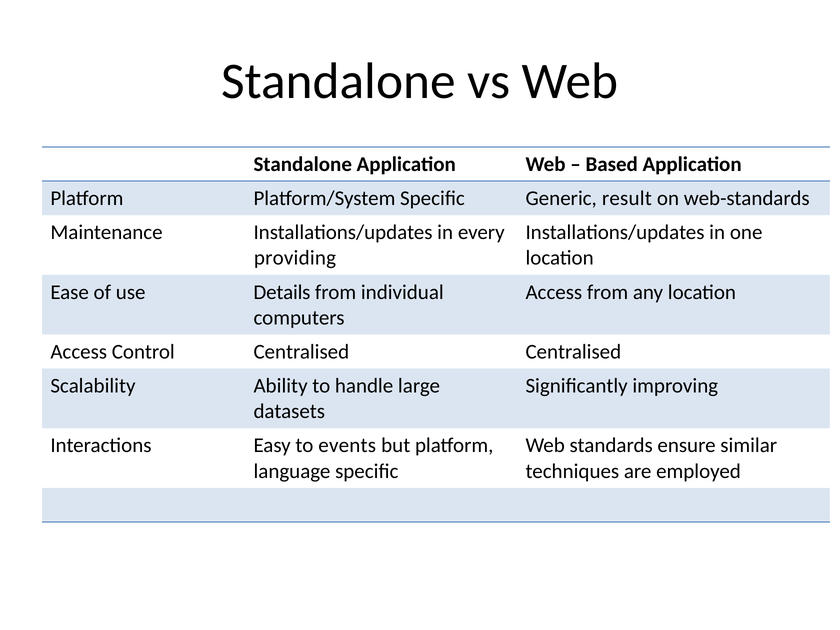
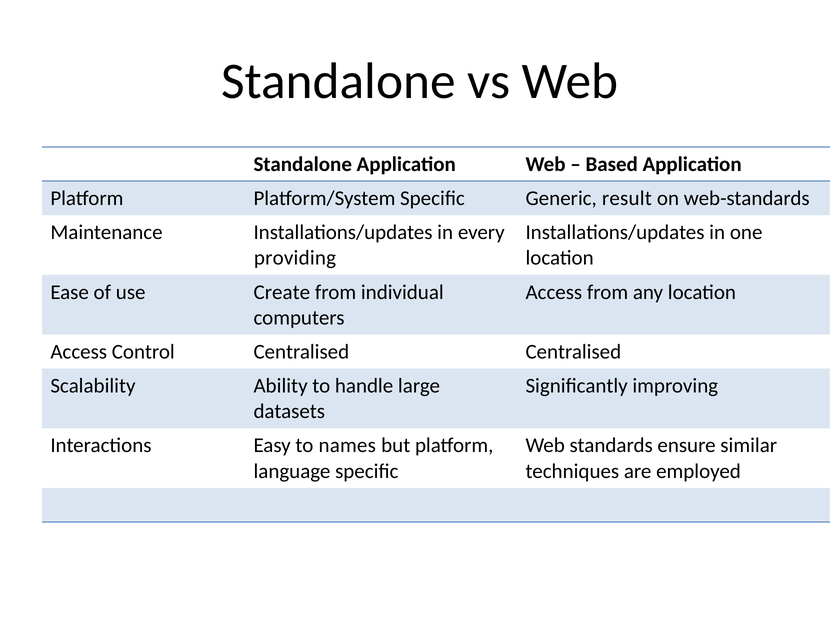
Details: Details -> Create (282, 292)
events: events -> names (347, 446)
